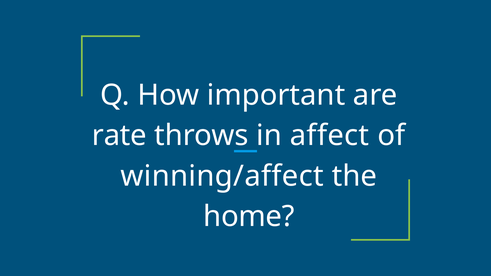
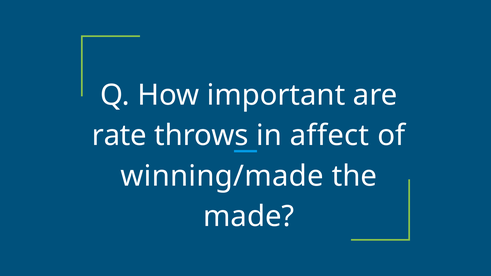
winning/affect: winning/affect -> winning/made (222, 176)
home: home -> made (249, 217)
